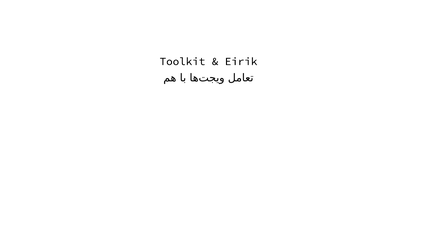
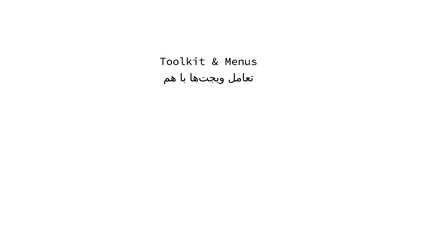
Eirik: Eirik -> Menus (241, 61)
